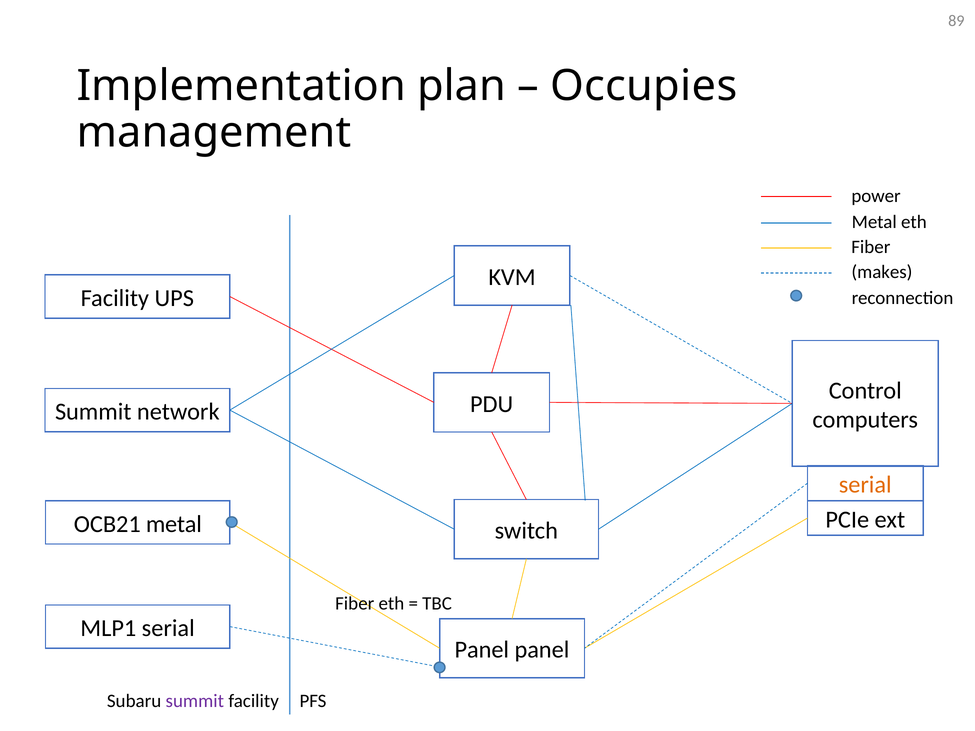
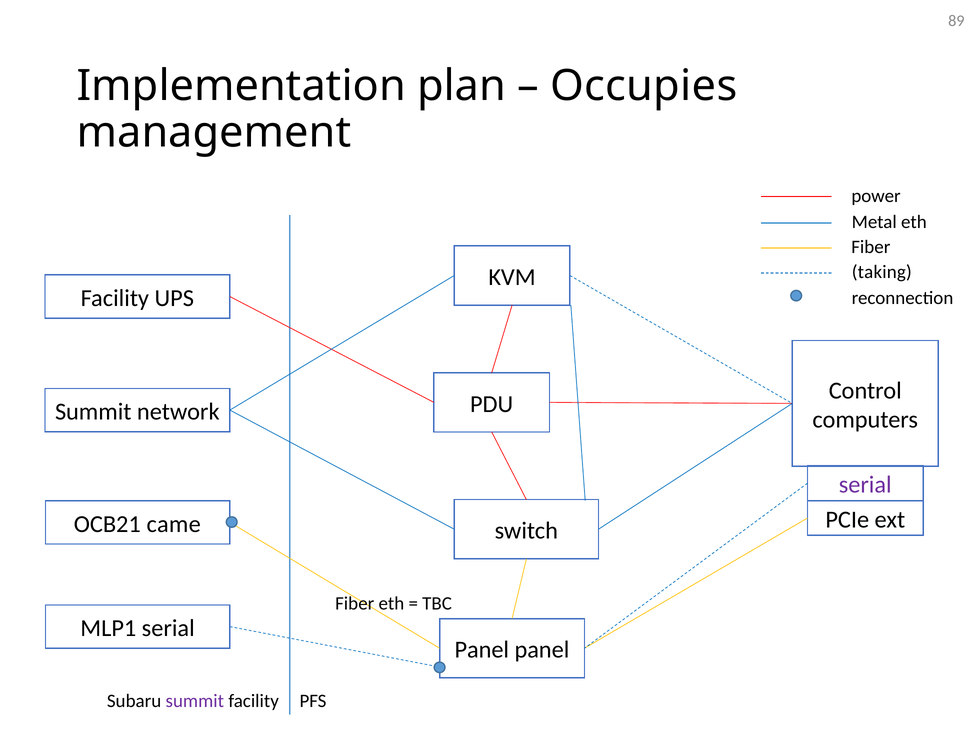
makes: makes -> taking (882, 272)
serial colour: orange -> purple (865, 485)
OCB21 metal: metal -> came (174, 524)
